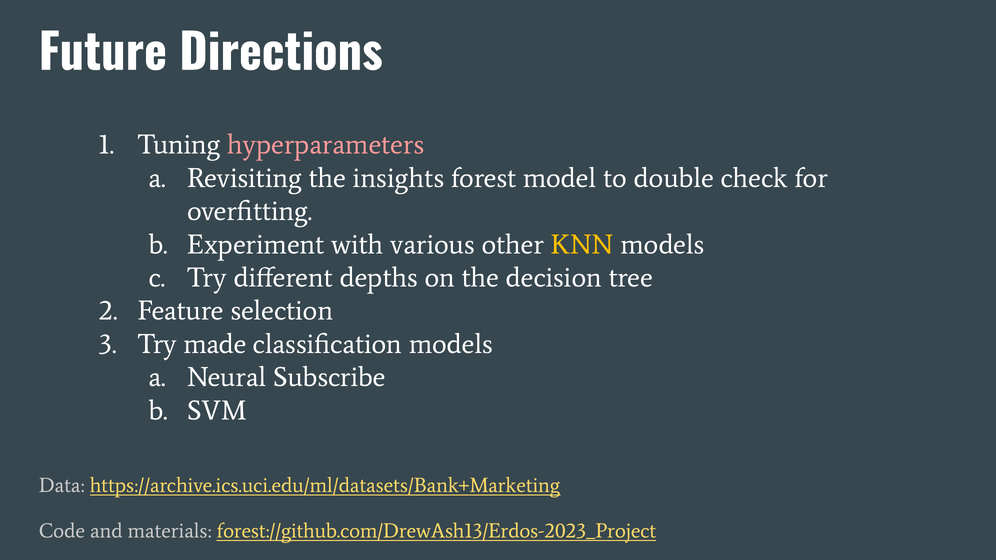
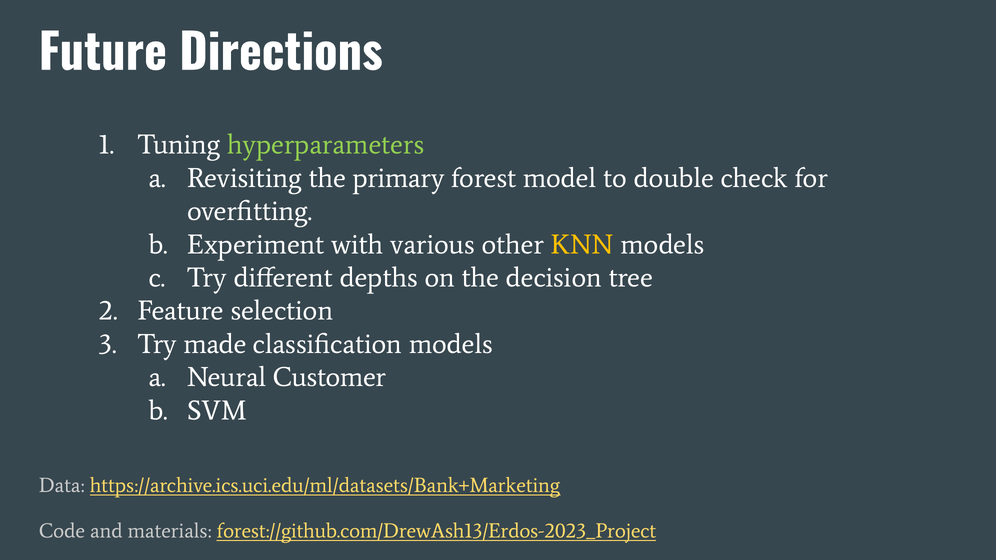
hyperparameters colour: pink -> light green (326, 145)
insights: insights -> primary (399, 178)
Subscribe: Subscribe -> Customer (329, 377)
